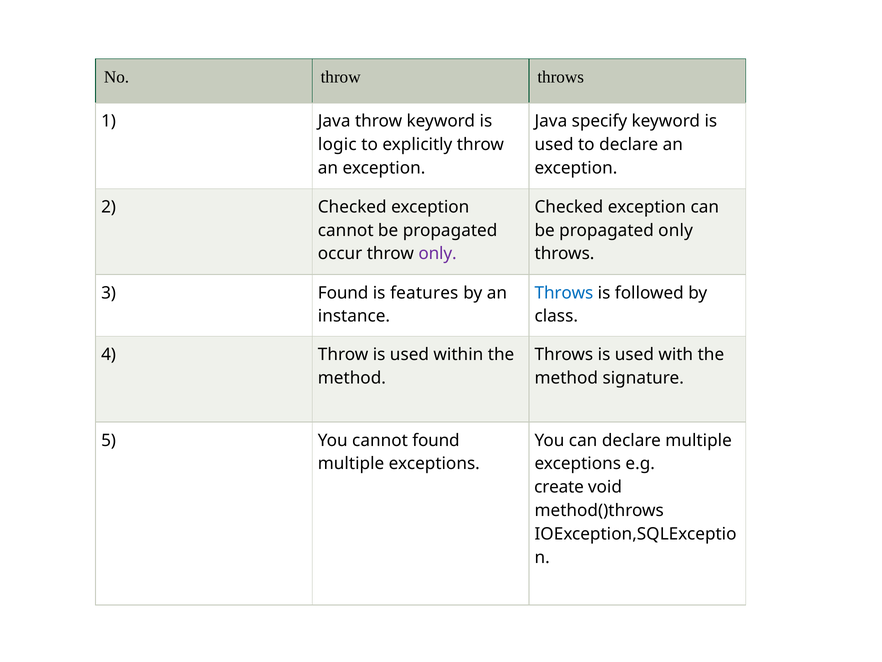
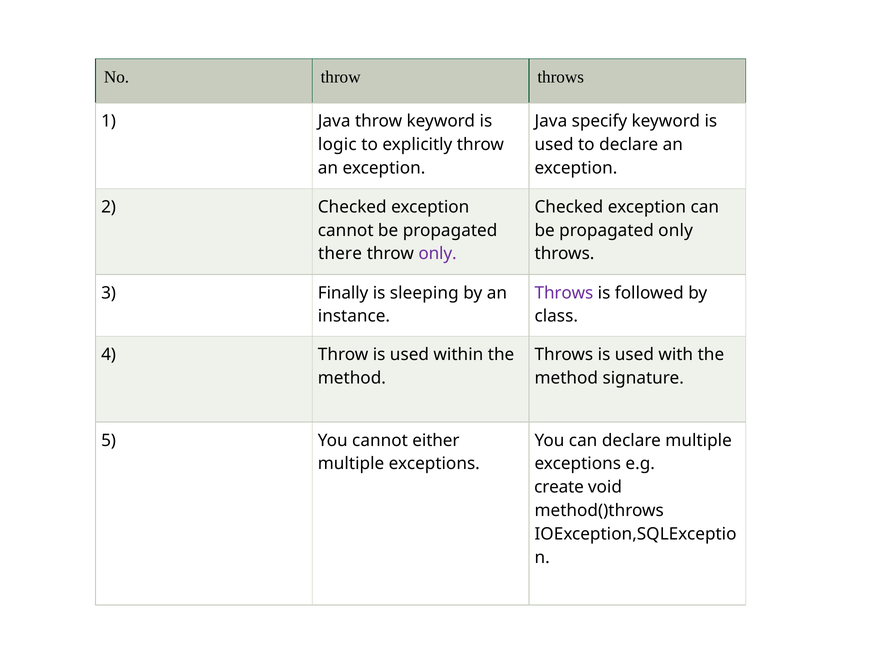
occur: occur -> there (340, 254)
3 Found: Found -> Finally (343, 293)
features: features -> sleeping (424, 293)
Throws colour: blue -> purple (564, 293)
cannot found: found -> either (436, 440)
